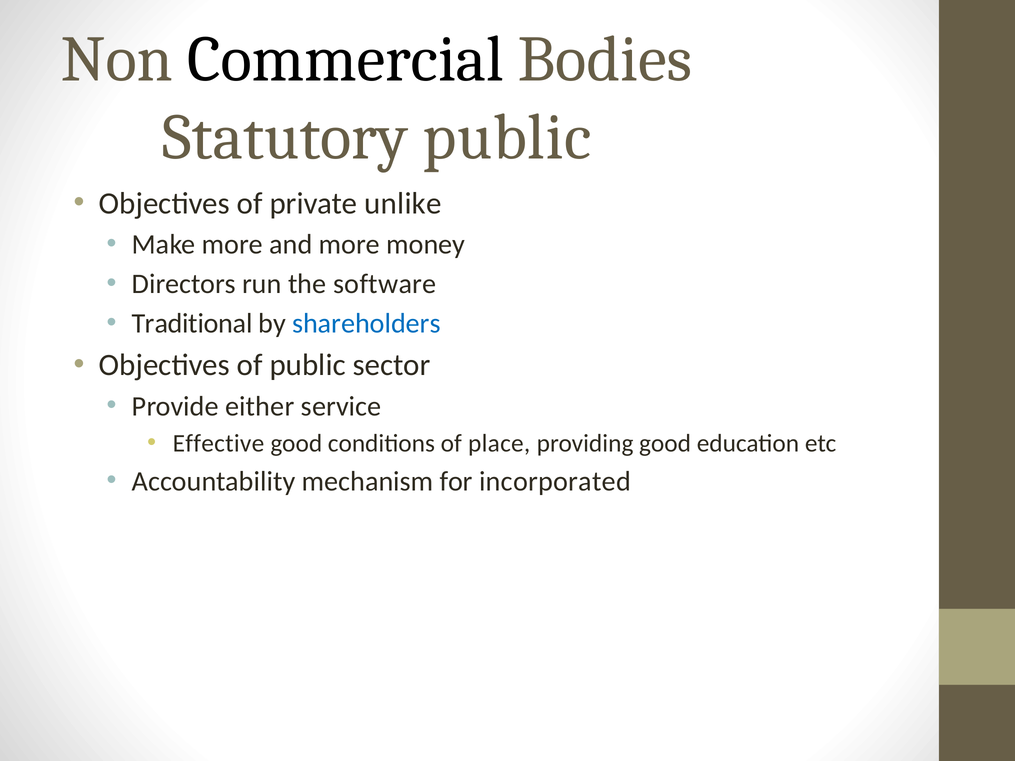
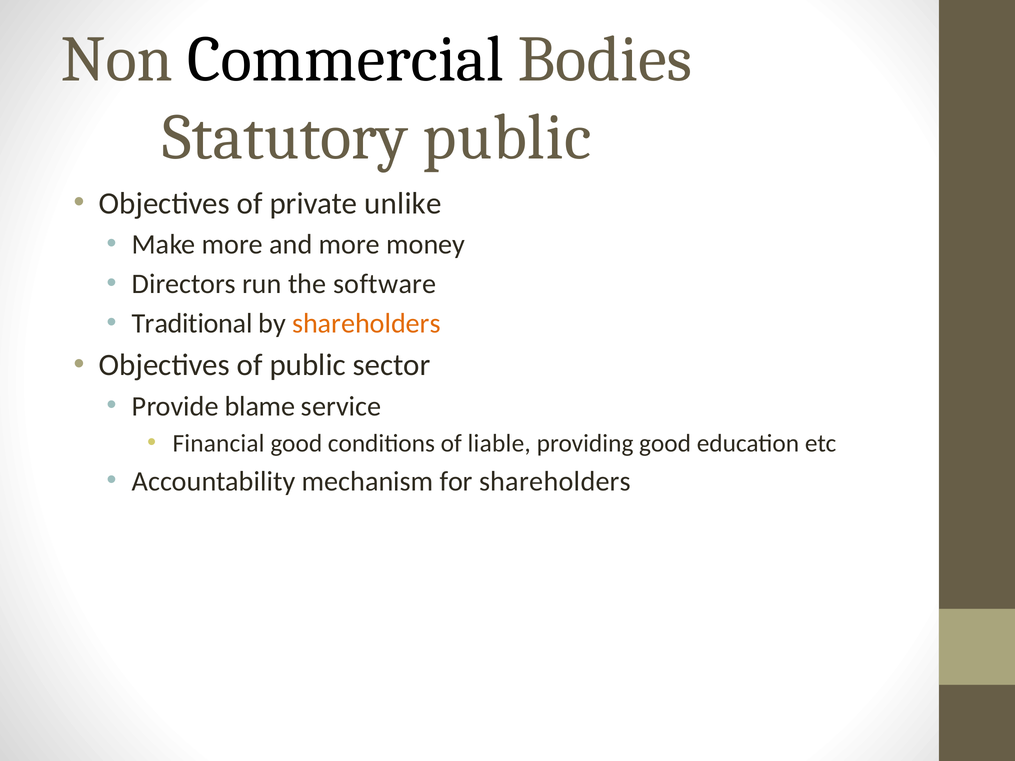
shareholders colour: blue -> orange (366, 323)
either: either -> blame (260, 406)
Effective: Effective -> Financial (219, 443)
place: place -> liable (499, 443)
for incorporated: incorporated -> shareholders (555, 481)
